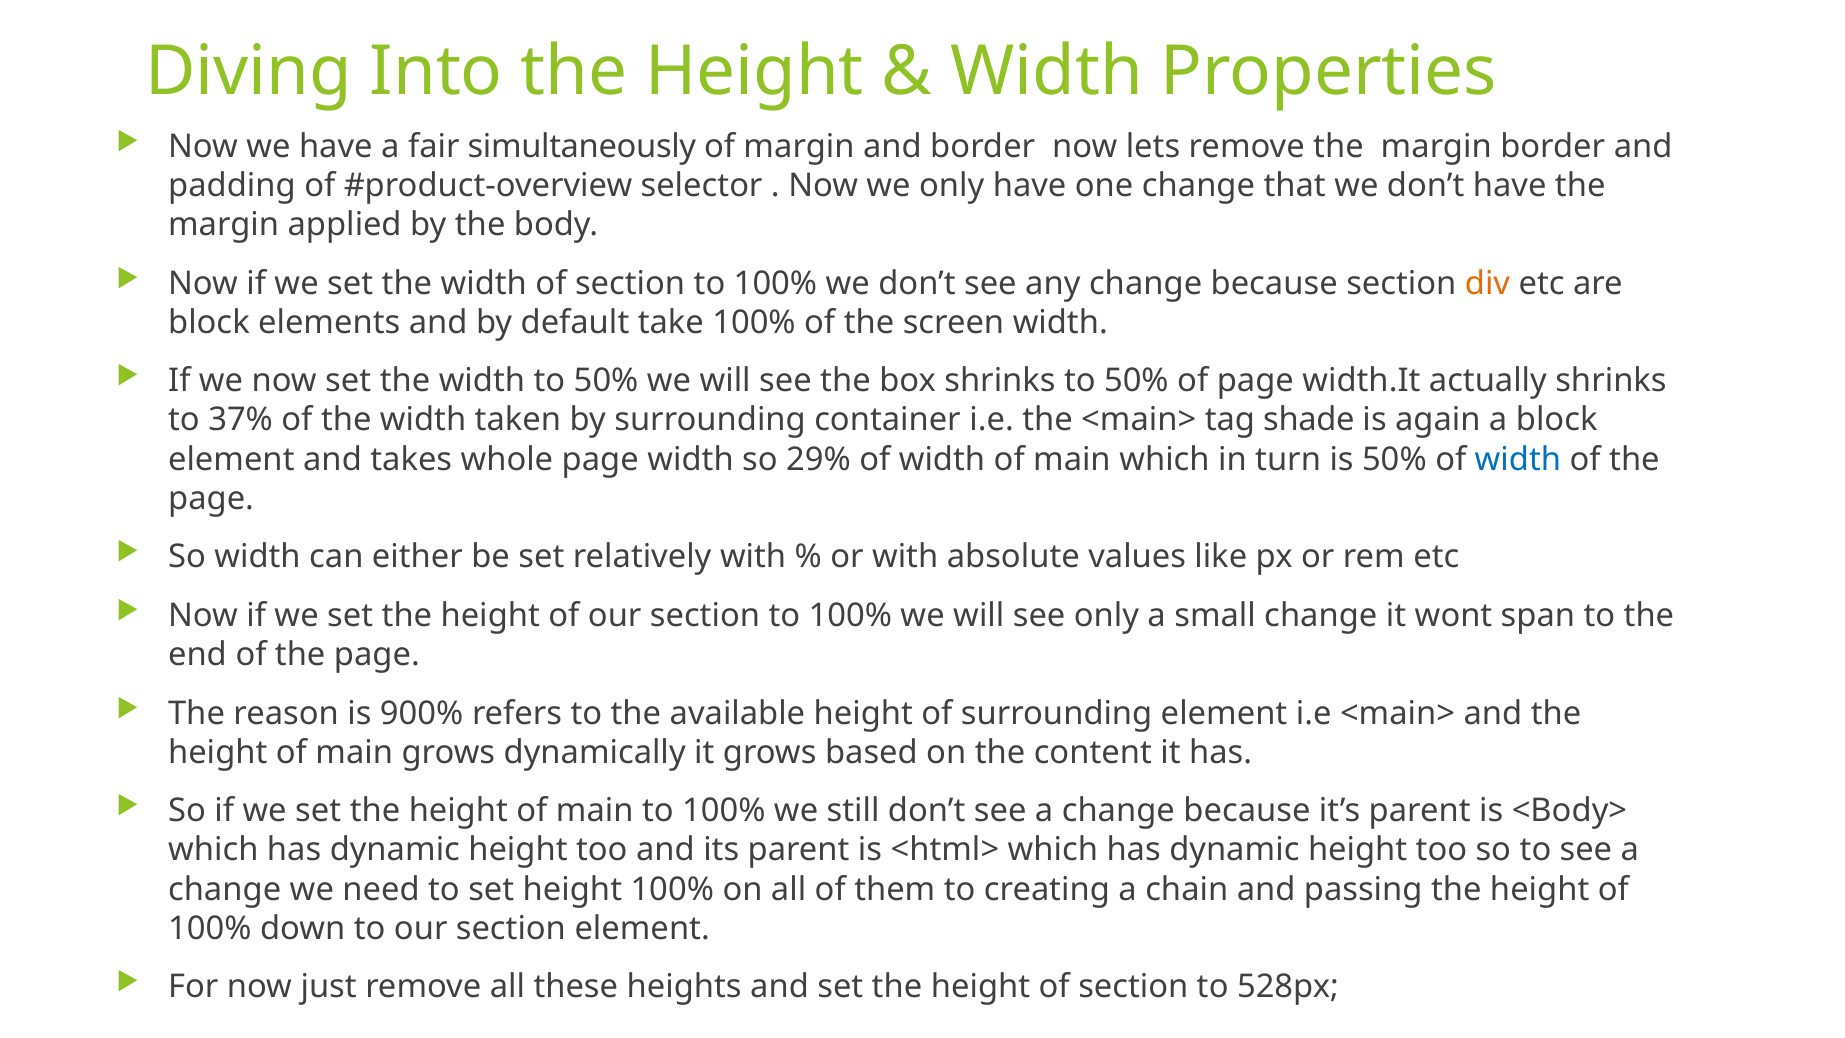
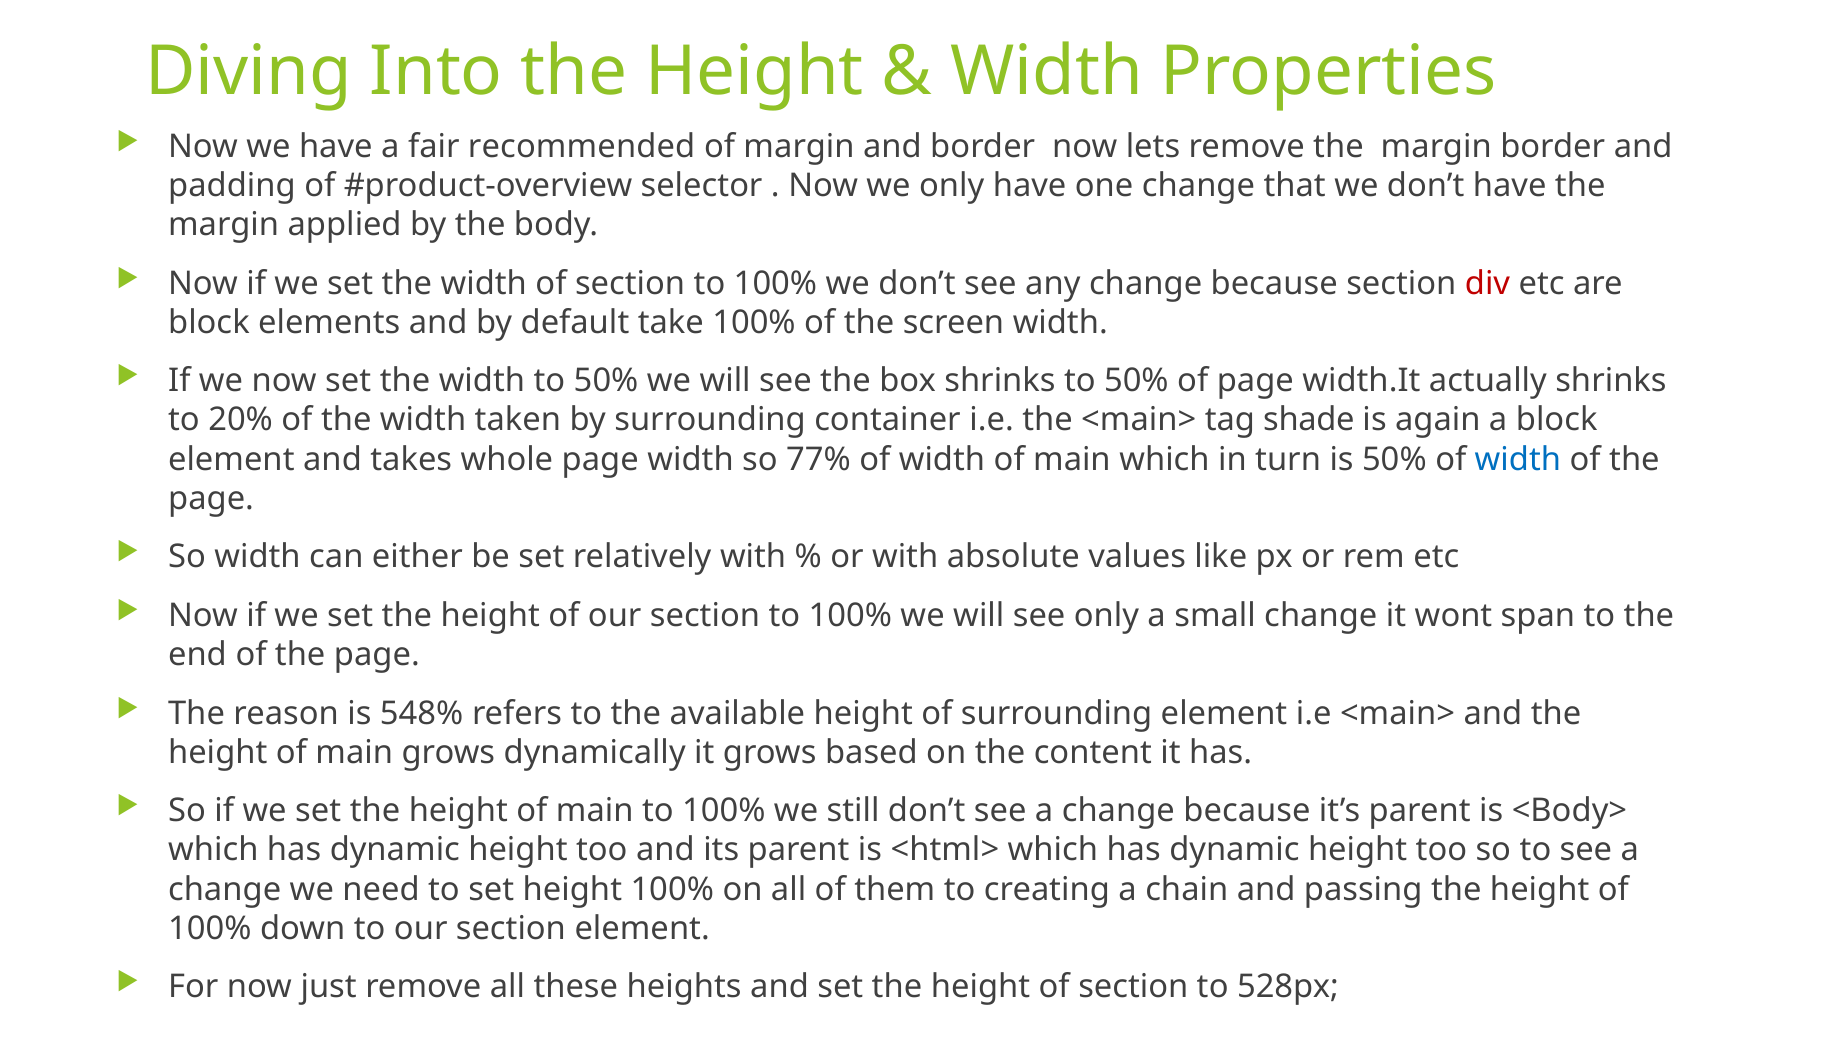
simultaneously: simultaneously -> recommended (582, 146)
div colour: orange -> red (1488, 283)
37%: 37% -> 20% (241, 420)
29%: 29% -> 77% (819, 459)
900%: 900% -> 548% (422, 713)
